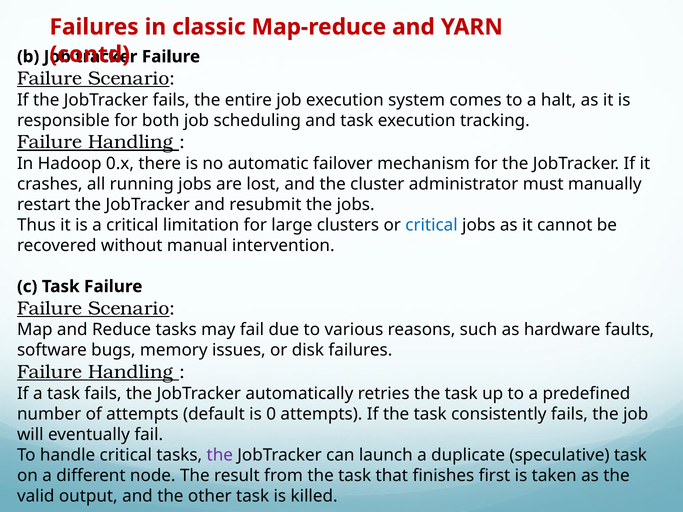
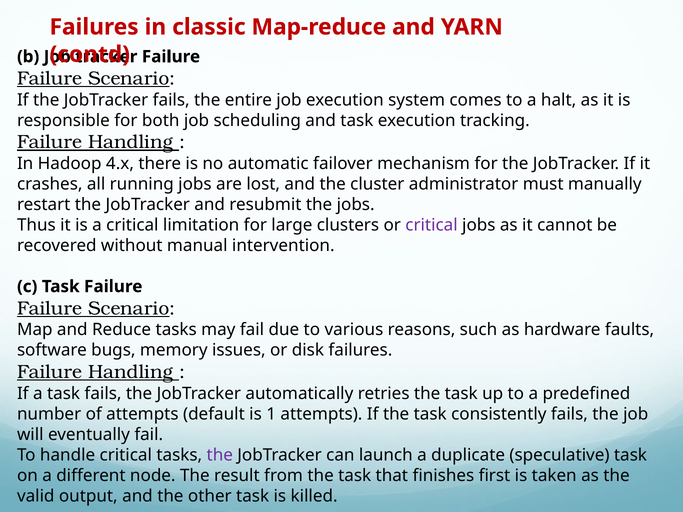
0.x: 0.x -> 4.x (120, 164)
critical colour: blue -> purple (432, 225)
0: 0 -> 1 (271, 414)
